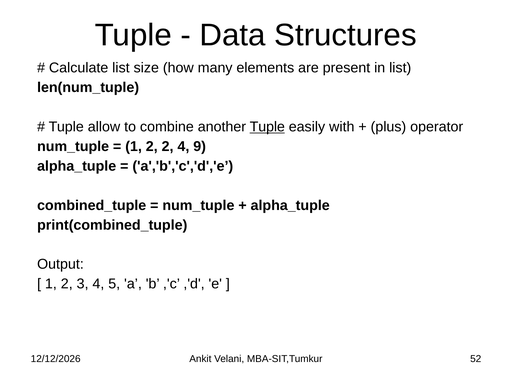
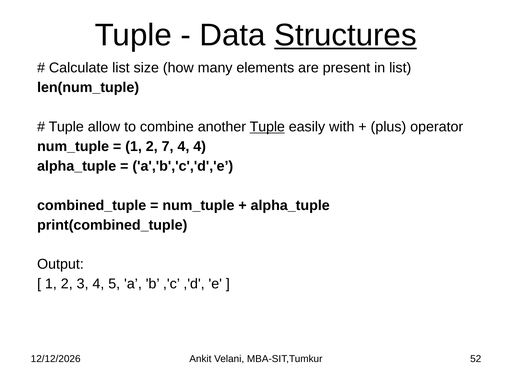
Structures underline: none -> present (345, 35)
2 2: 2 -> 7 (168, 146)
4 9: 9 -> 4 (200, 146)
